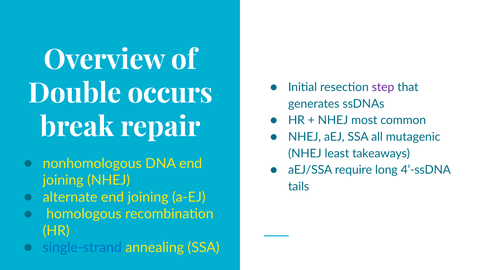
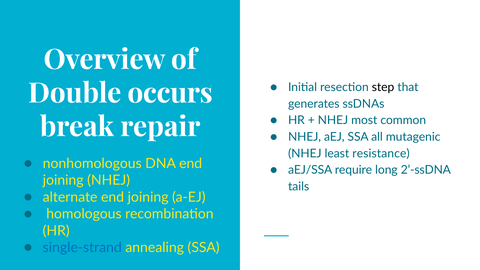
step colour: purple -> black (383, 87)
takeaways: takeaways -> resistance (381, 153)
4’-ssDNA: 4’-ssDNA -> 2’-ssDNA (426, 170)
